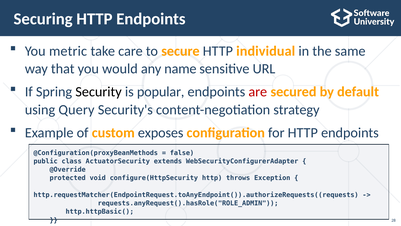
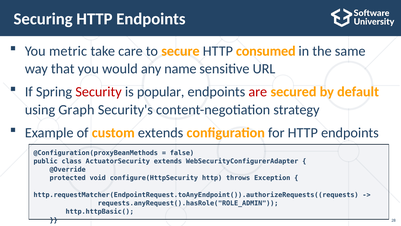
individual: individual -> consumed (266, 51)
Security colour: black -> red (99, 92)
Query: Query -> Graph (76, 110)
custom exposes: exposes -> extends (161, 132)
